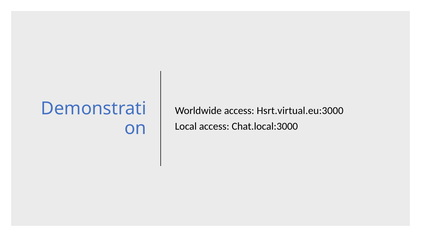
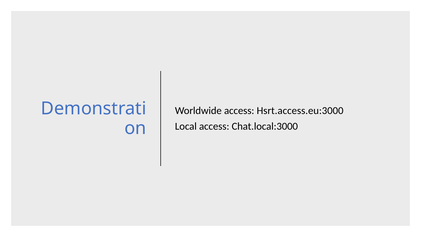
Hsrt.virtual.eu:3000: Hsrt.virtual.eu:3000 -> Hsrt.access.eu:3000 (300, 110)
